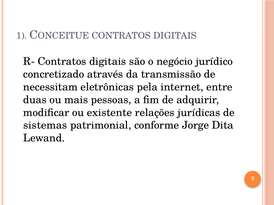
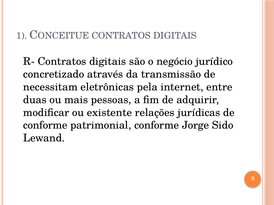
sistemas: sistemas -> conforme (45, 126)
Dita: Dita -> Sido (223, 126)
